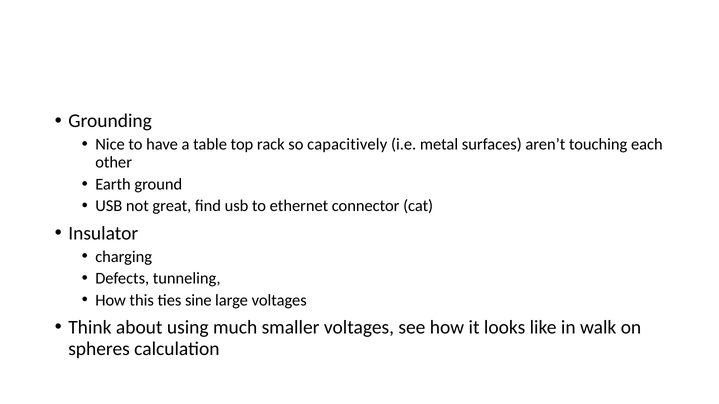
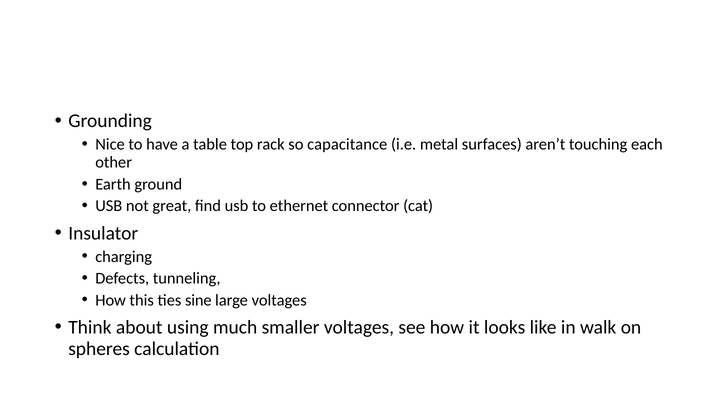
capacitively: capacitively -> capacitance (347, 145)
